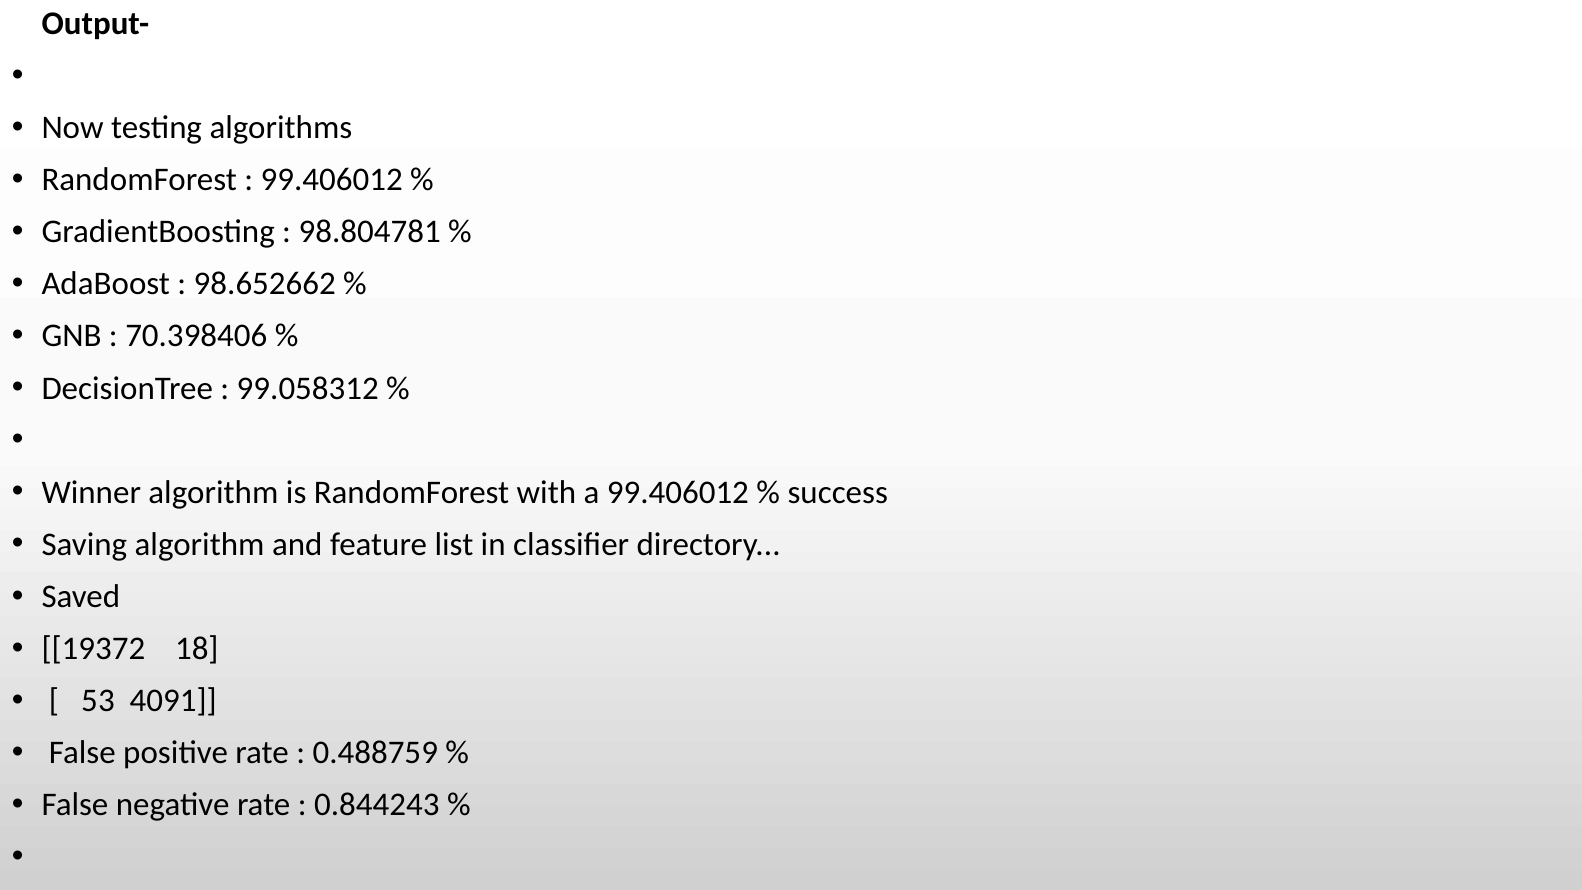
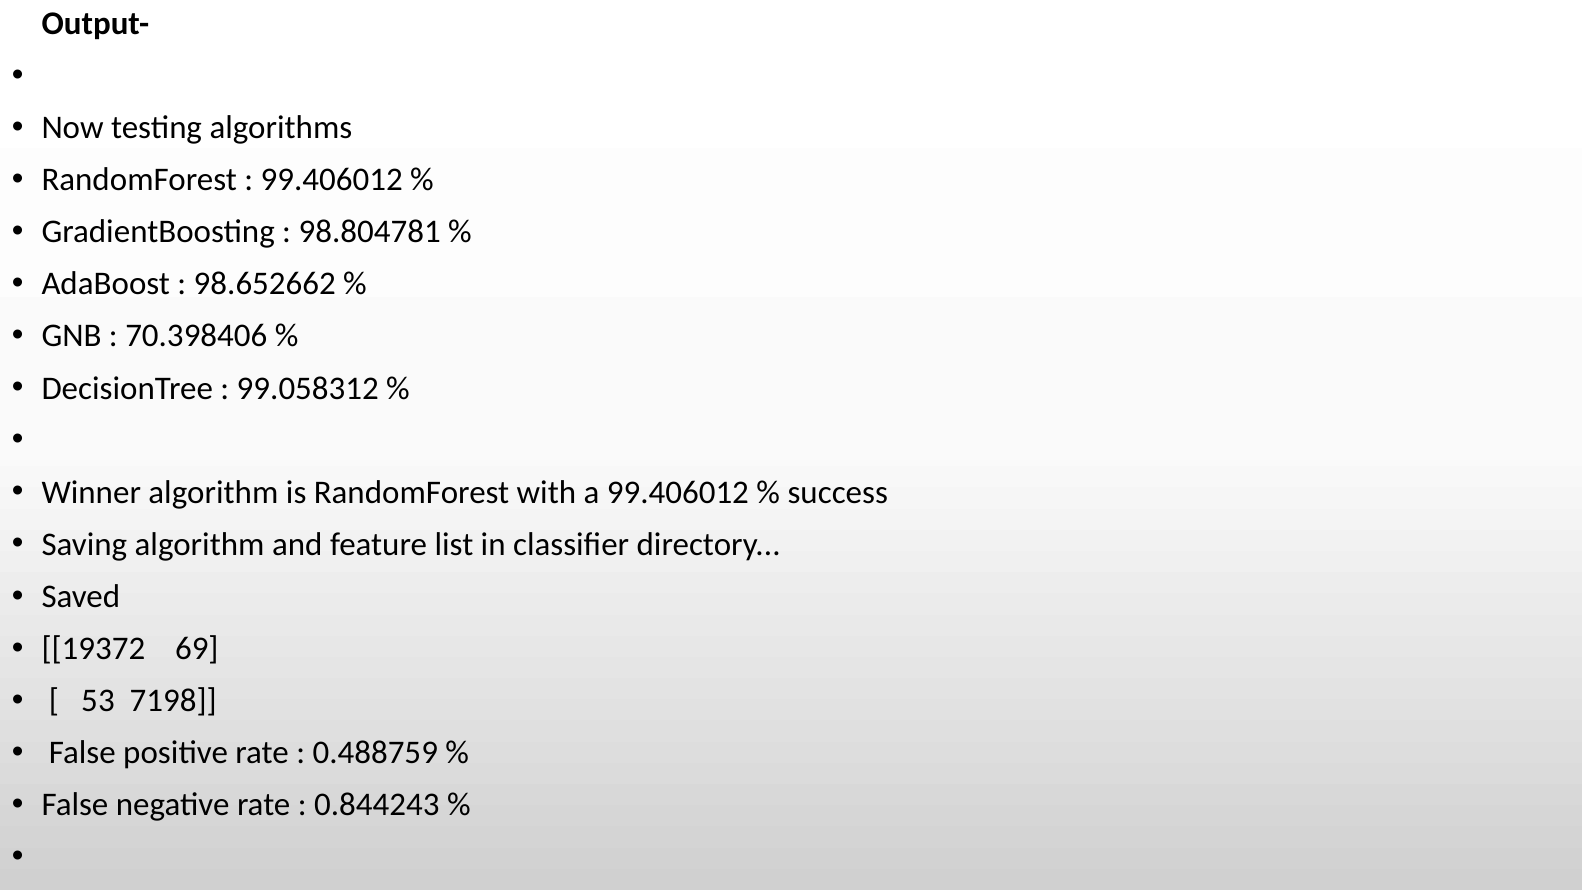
18: 18 -> 69 (197, 649)
4091: 4091 -> 7198 (173, 701)
